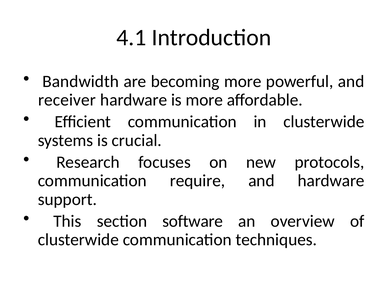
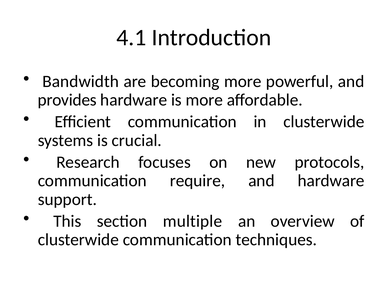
receiver: receiver -> provides (67, 100)
software: software -> multiple (192, 221)
